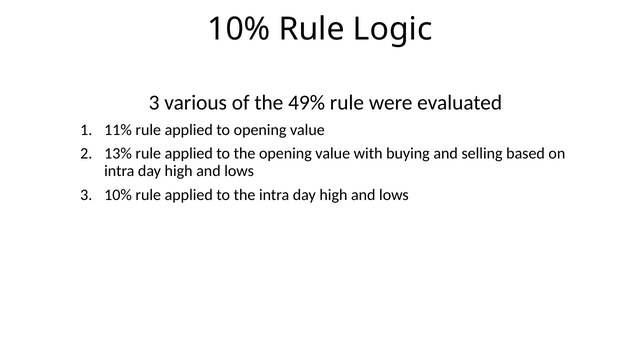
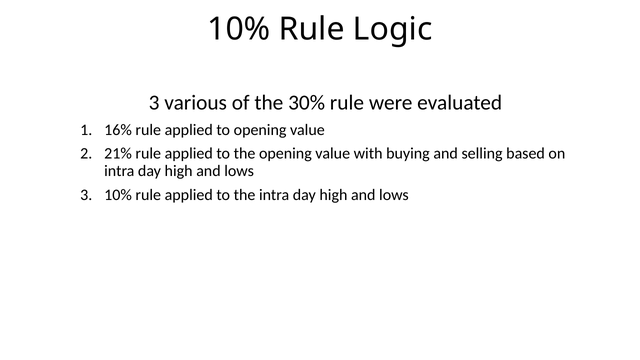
49%: 49% -> 30% (307, 103)
11%: 11% -> 16% (118, 130)
13%: 13% -> 21% (118, 154)
